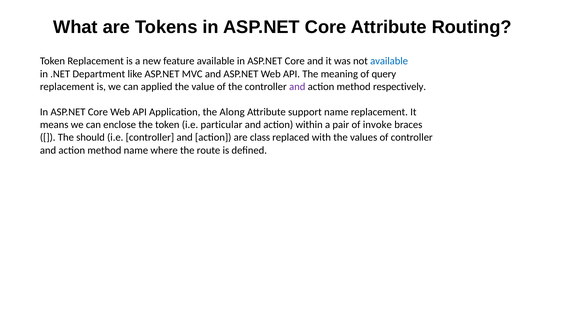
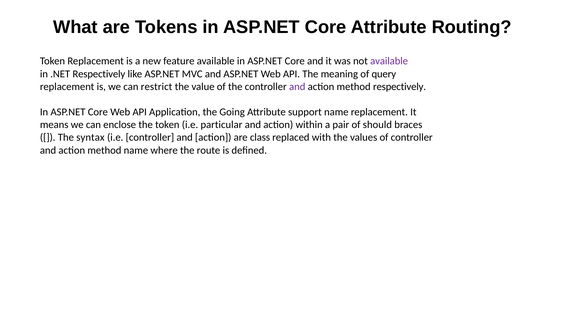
available colour: blue -> purple (389, 61)
.NET Department: Department -> Respectively (99, 74)
applied: applied -> restrict (157, 87)
Along: Along -> Going (232, 112)
invoke: invoke -> should (377, 125)
should: should -> syntax (90, 137)
